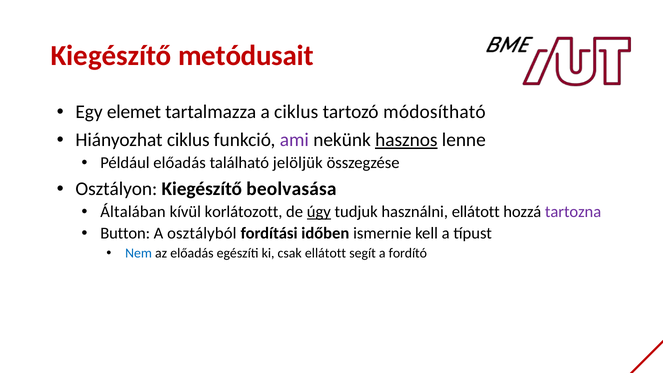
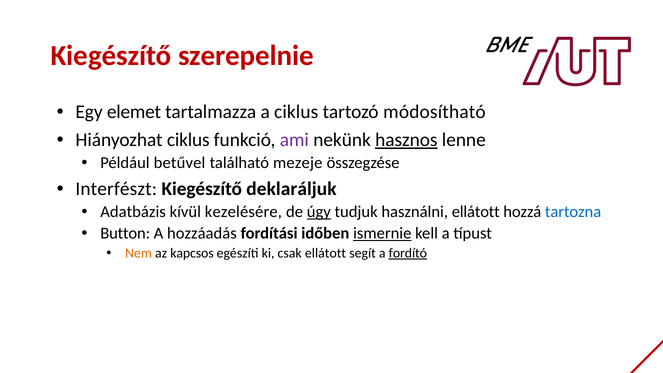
metódusait: metódusait -> szerepelnie (246, 56)
Például előadás: előadás -> betűvel (180, 163)
jelöljük: jelöljük -> mezeje (298, 163)
Osztályon: Osztályon -> Interfészt (116, 189)
beolvasása: beolvasása -> deklaráljuk (291, 189)
Általában: Általában -> Adatbázis (133, 212)
korlátozott: korlátozott -> kezelésére (243, 212)
tartozna colour: purple -> blue (573, 212)
osztályból: osztályból -> hozzáadás (202, 233)
ismernie underline: none -> present (382, 233)
Nem colour: blue -> orange (139, 253)
az előadás: előadás -> kapcsos (192, 253)
fordító underline: none -> present (408, 253)
